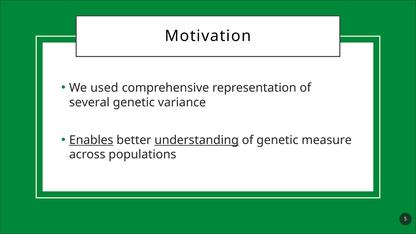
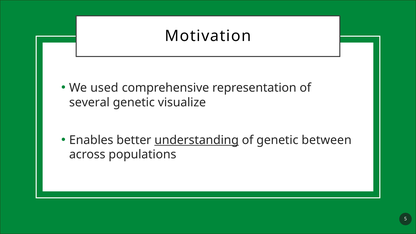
variance: variance -> visualize (182, 102)
Enables underline: present -> none (91, 140)
measure: measure -> between (327, 140)
